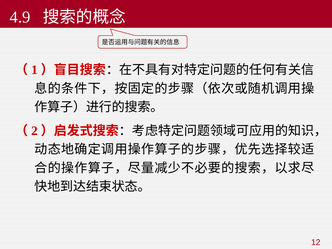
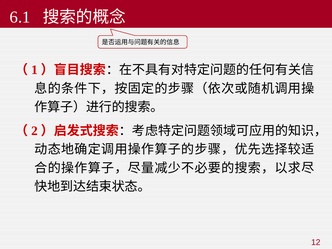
4.9: 4.9 -> 6.1 (20, 17)
